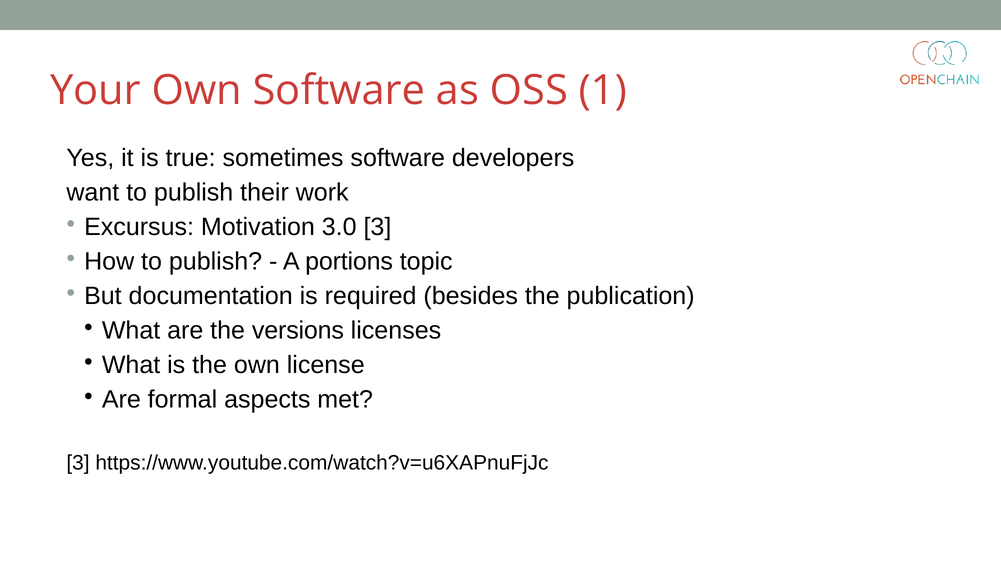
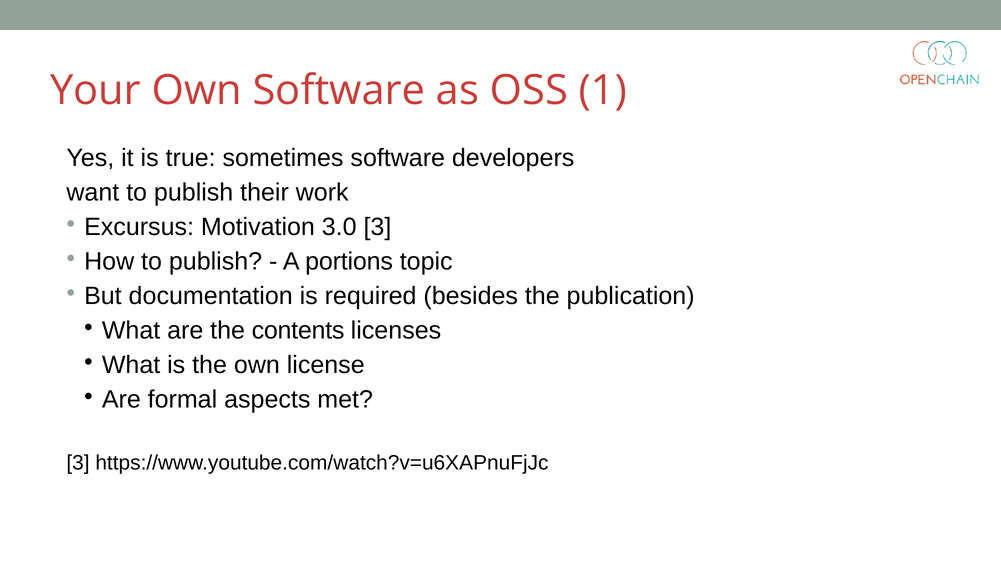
versions: versions -> contents (298, 331)
